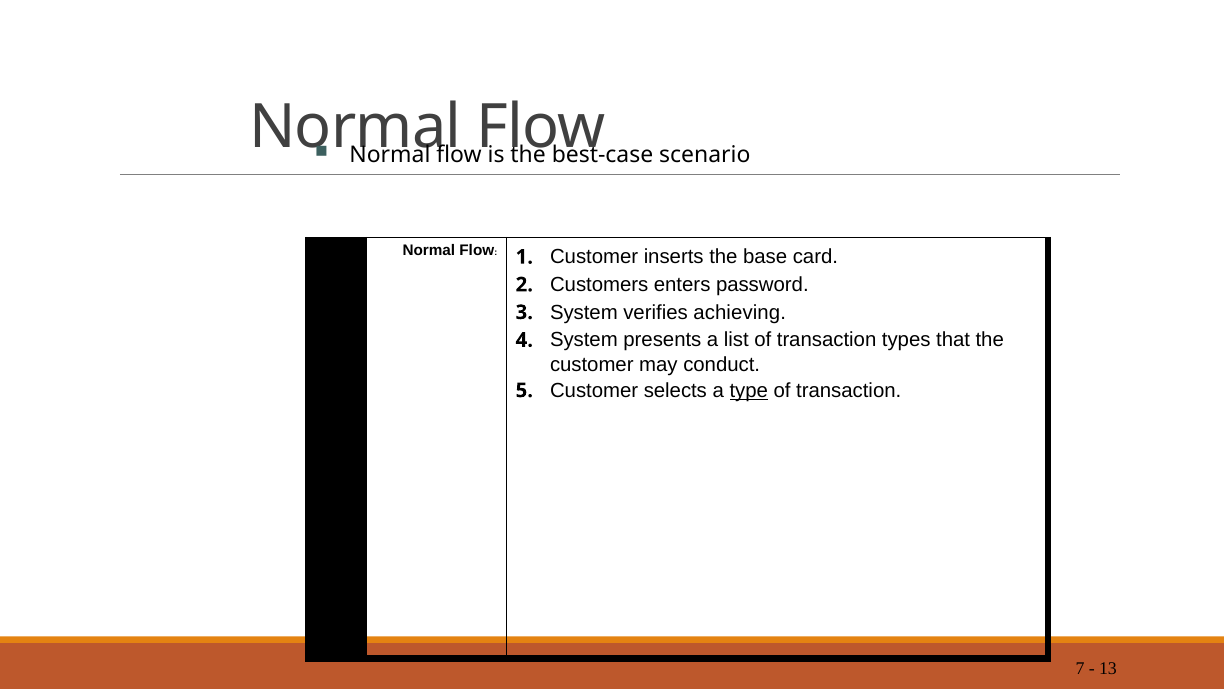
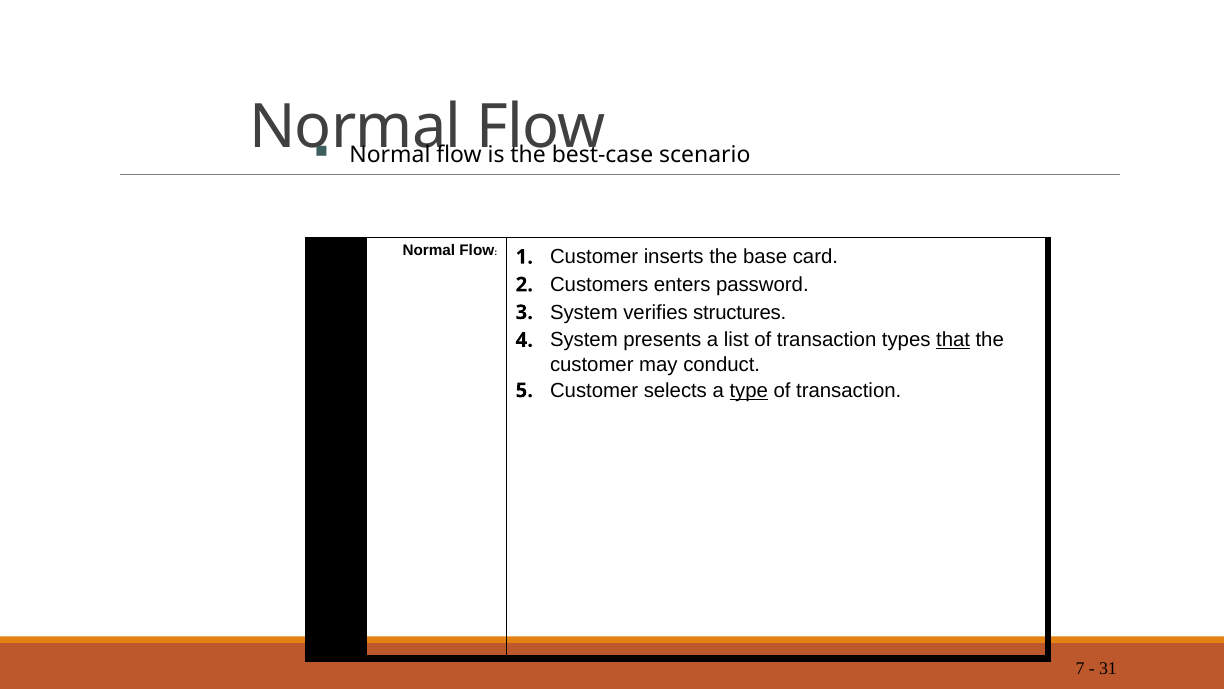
achieving: achieving -> structures (740, 312)
that underline: none -> present (953, 340)
13: 13 -> 31 (1108, 668)
